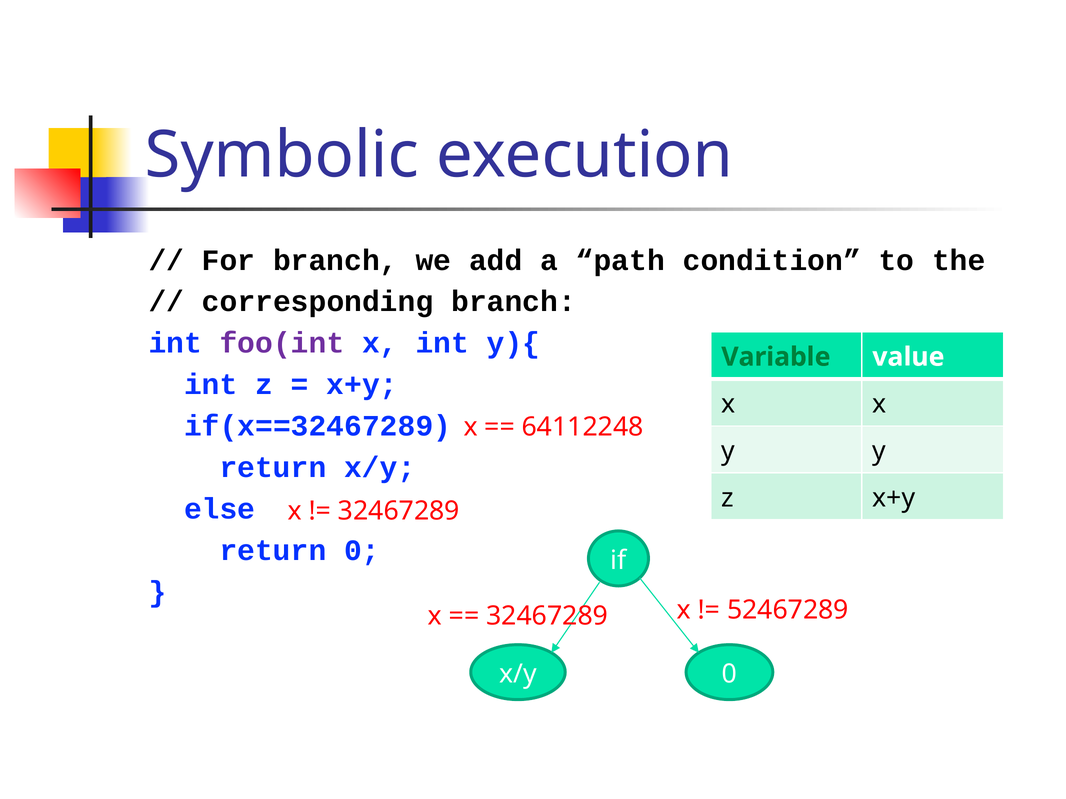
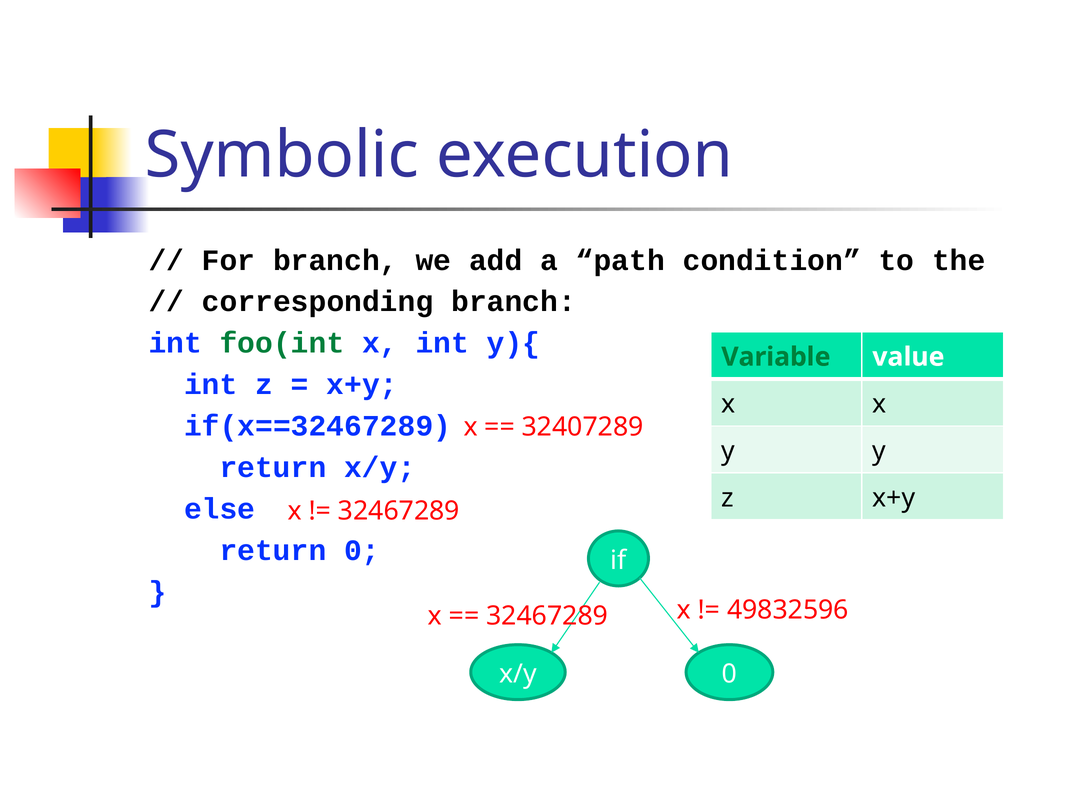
foo(int colour: purple -> green (282, 343)
64112248: 64112248 -> 32407289 (583, 427)
52467289: 52467289 -> 49832596 (788, 610)
